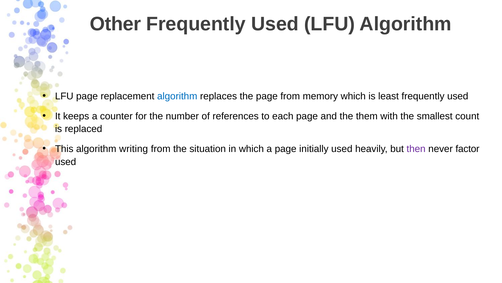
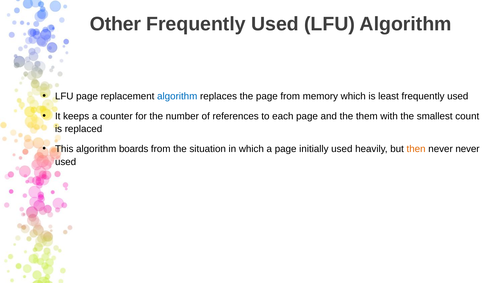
writing: writing -> boards (134, 149)
then colour: purple -> orange (416, 149)
never factor: factor -> never (467, 149)
